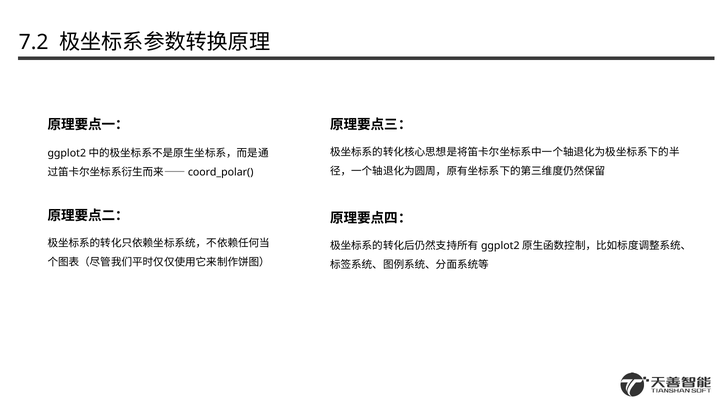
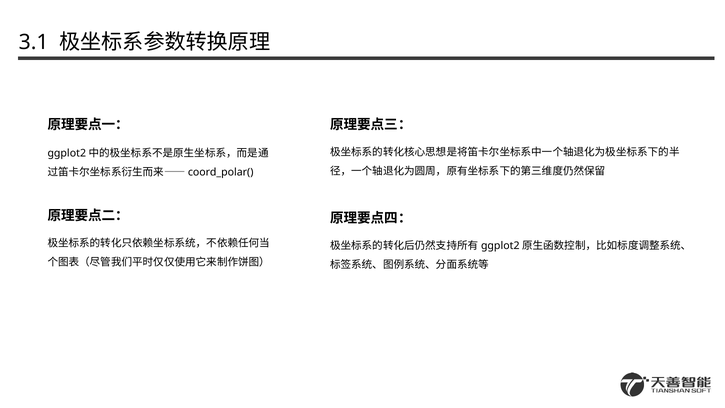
7.2: 7.2 -> 3.1 (34, 42)
